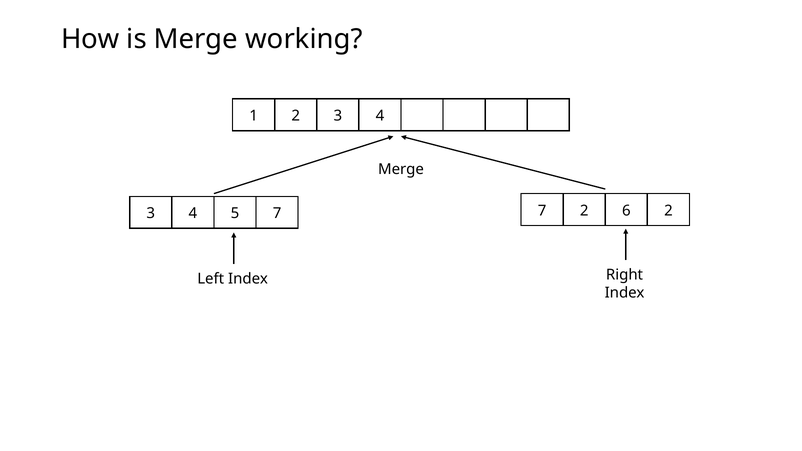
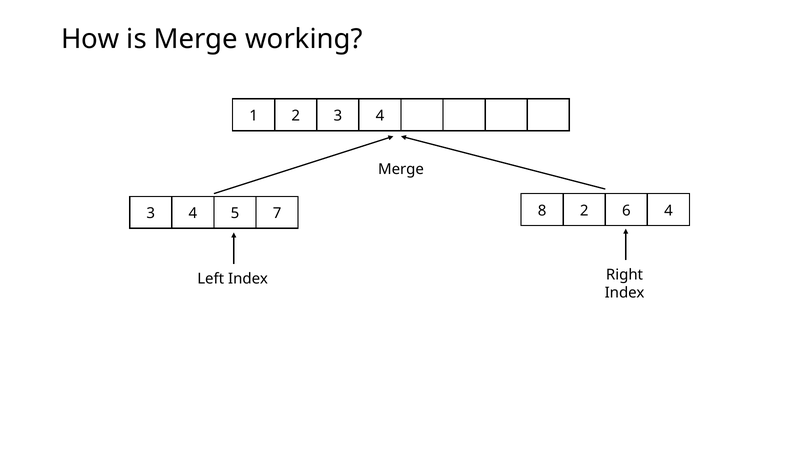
7 7: 7 -> 8 (542, 211)
6 2: 2 -> 4 (668, 211)
